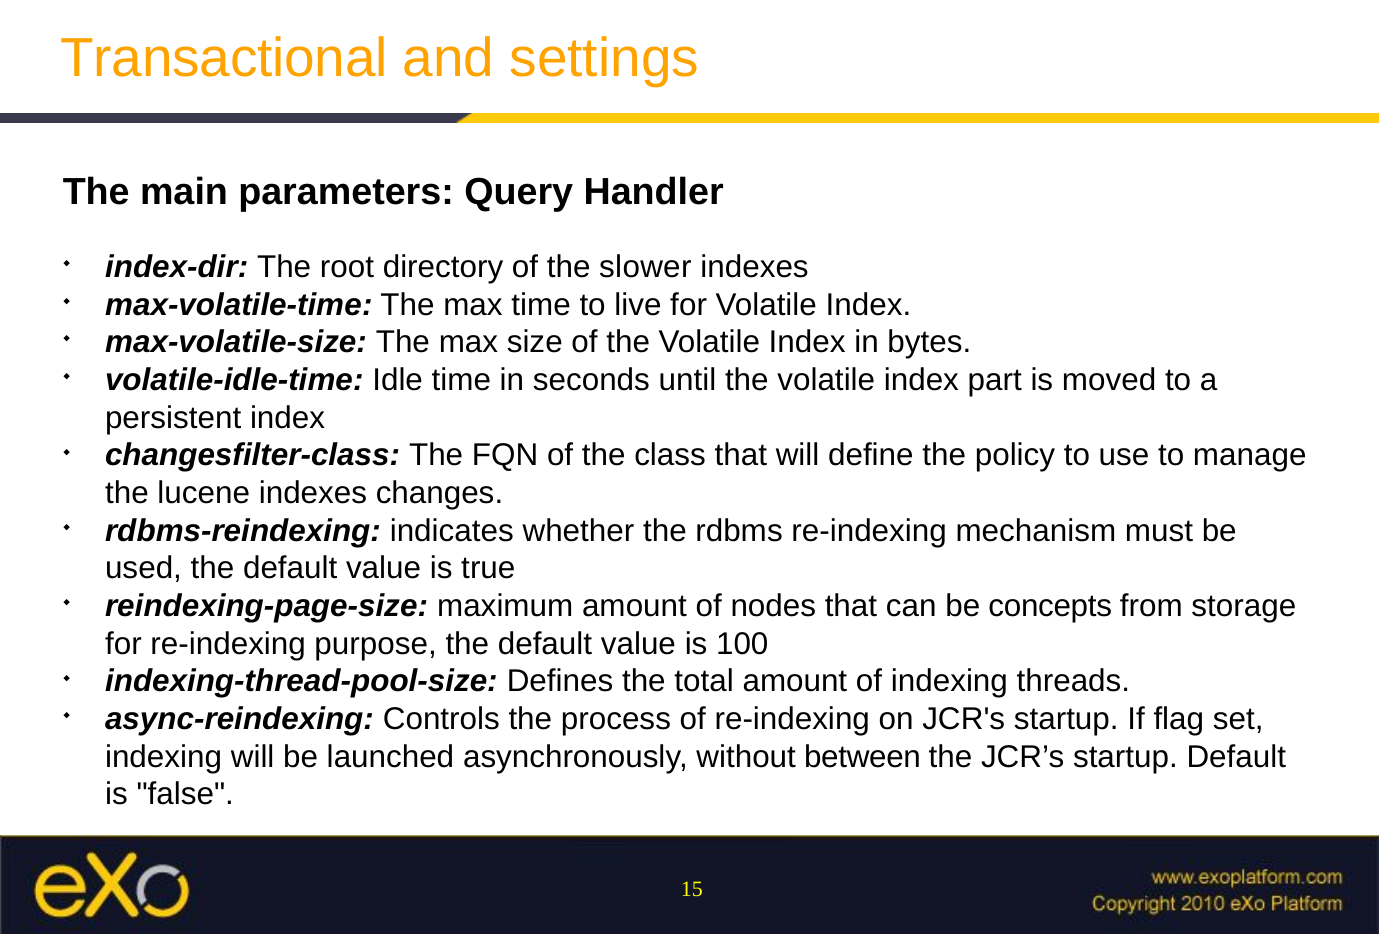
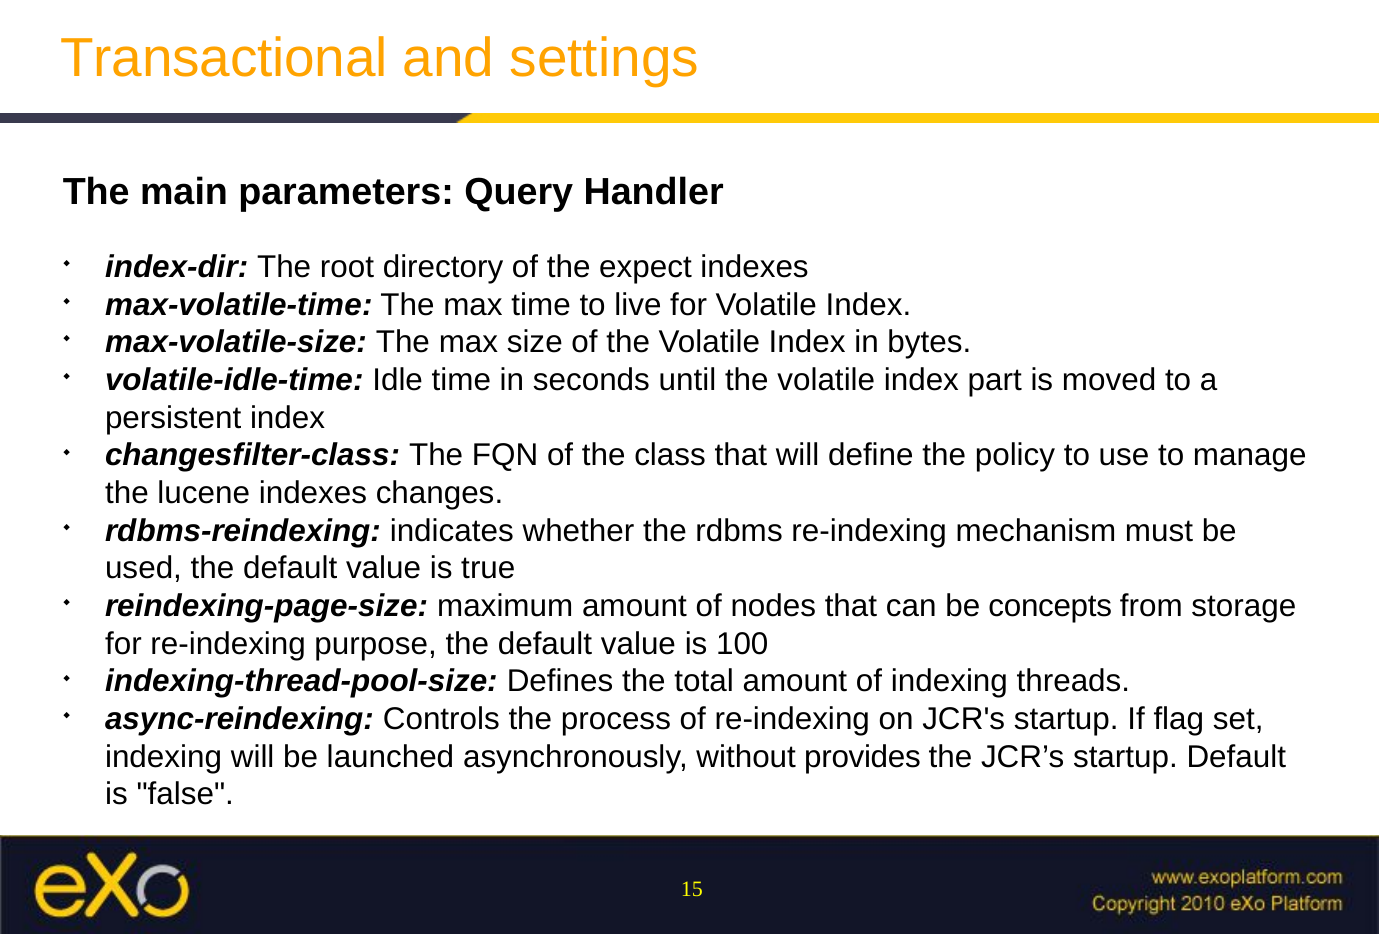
slower: slower -> expect (645, 267)
between: between -> provides (862, 757)
